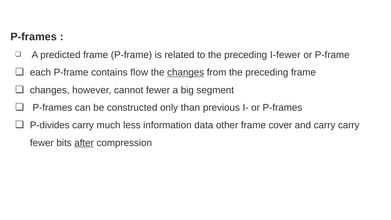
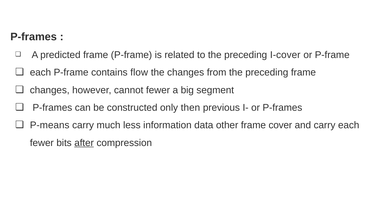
I-fewer: I-fewer -> I-cover (285, 55)
changes underline: present -> none (186, 72)
than: than -> then (190, 108)
P-divides: P-divides -> P-means (50, 125)
carry carry: carry -> each (349, 125)
